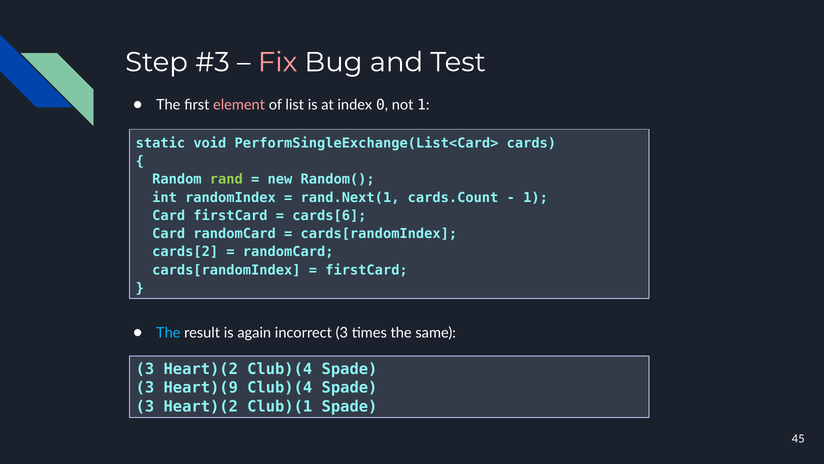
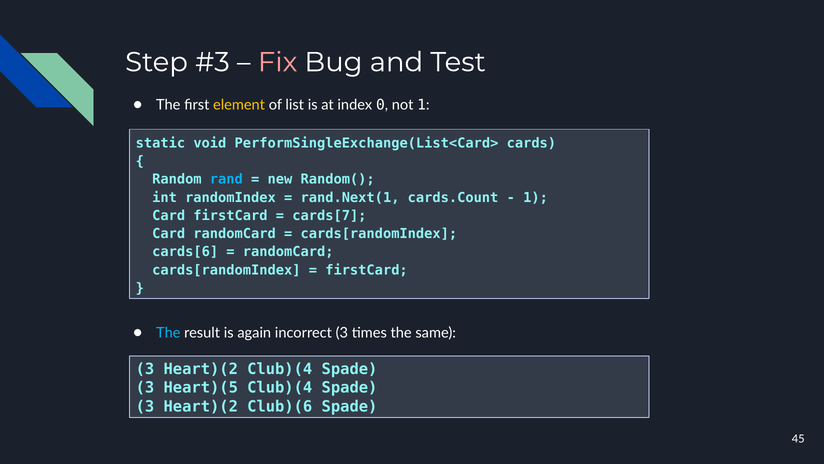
element colour: pink -> yellow (239, 105)
rand colour: light green -> light blue (226, 179)
cards[6: cards[6 -> cards[7 (329, 215)
cards[2: cards[2 -> cards[6 (185, 252)
Heart)(9: Heart)(9 -> Heart)(5 (201, 387)
Club)(1: Club)(1 -> Club)(6 (280, 406)
